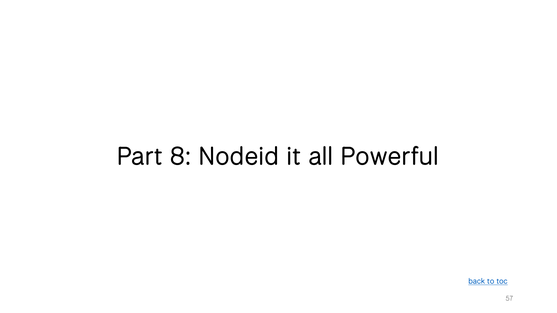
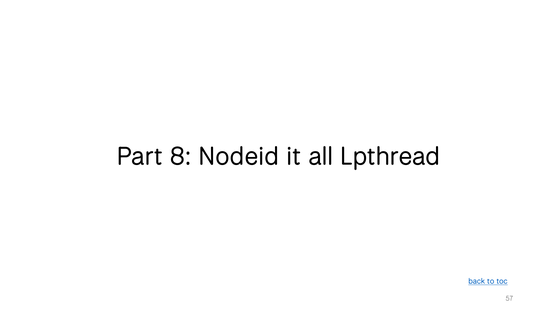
Powerful: Powerful -> Lpthread (390, 157)
